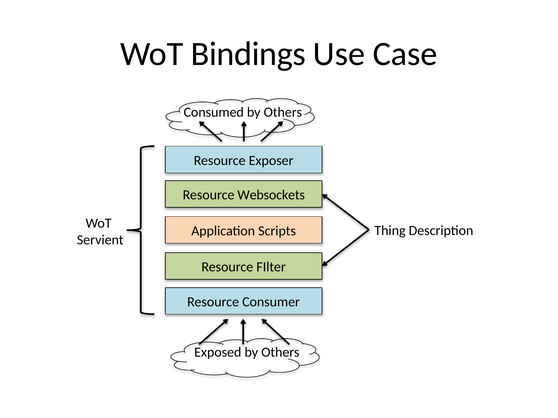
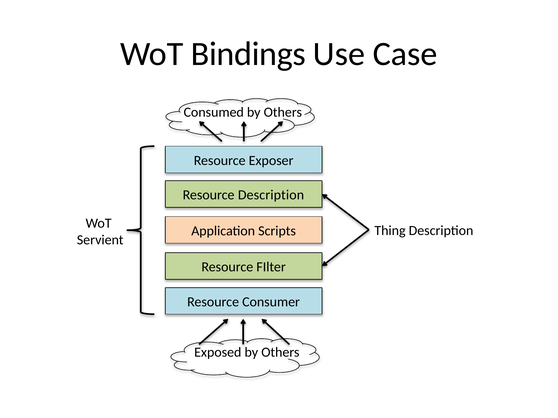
Resource Websockets: Websockets -> Description (271, 195)
